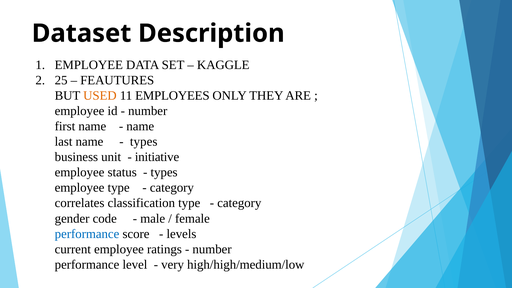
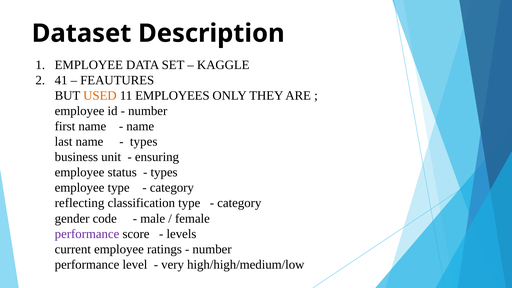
25: 25 -> 41 (61, 80)
initiative: initiative -> ensuring (157, 157)
correlates: correlates -> reflecting (80, 203)
performance colour: blue -> purple (87, 234)
